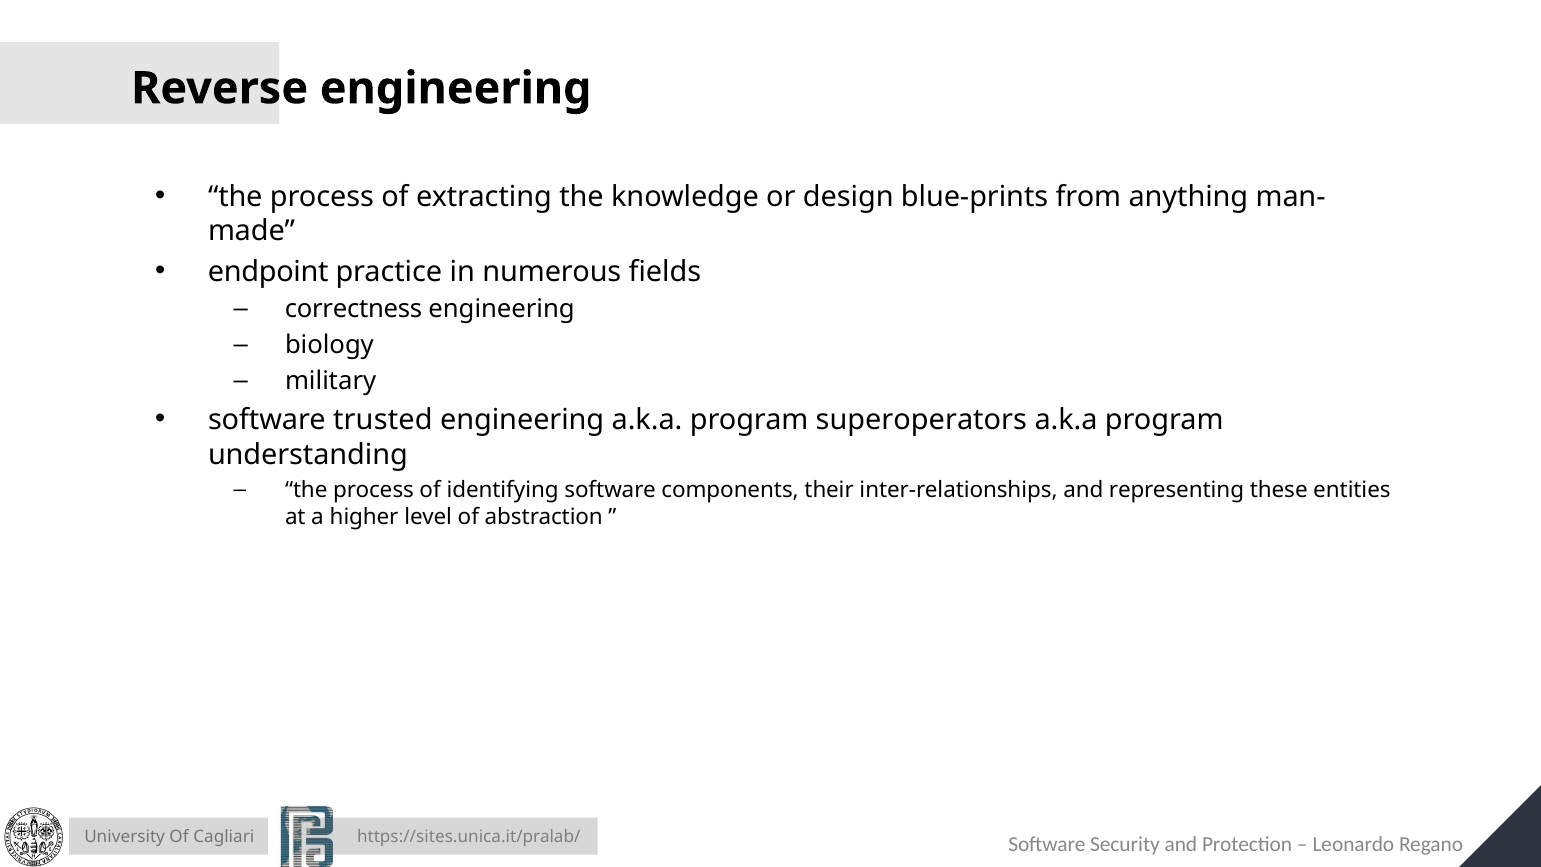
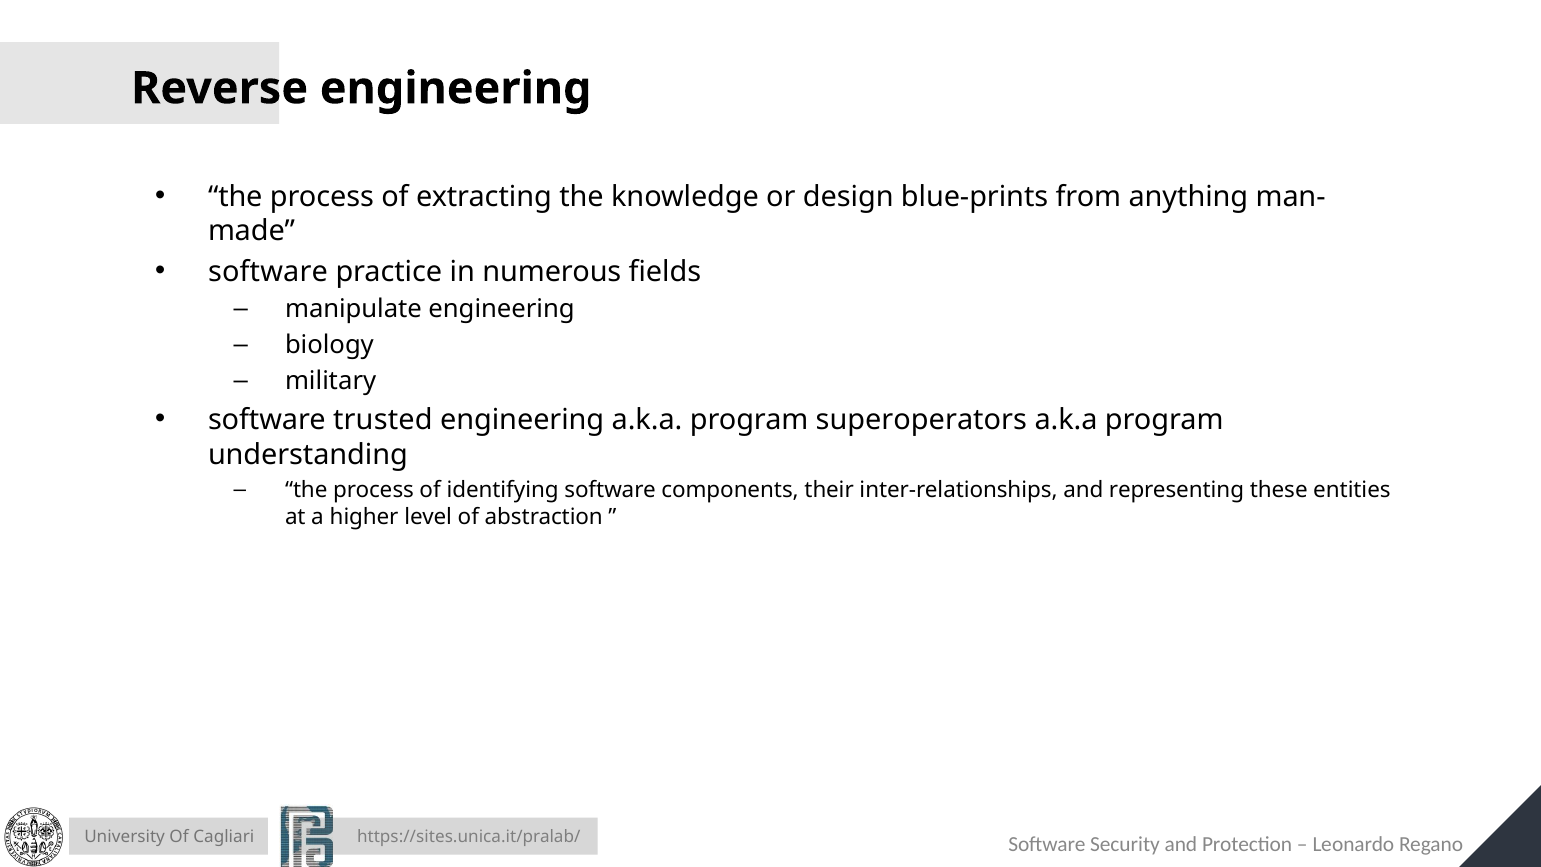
endpoint: endpoint -> software (268, 272)
correctness: correctness -> manipulate (353, 309)
